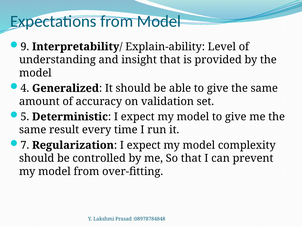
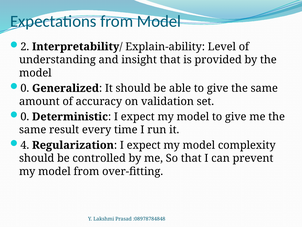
9: 9 -> 2 (25, 47)
4: 4 -> 0 (25, 88)
5: 5 -> 0 (25, 116)
7: 7 -> 4 (25, 145)
